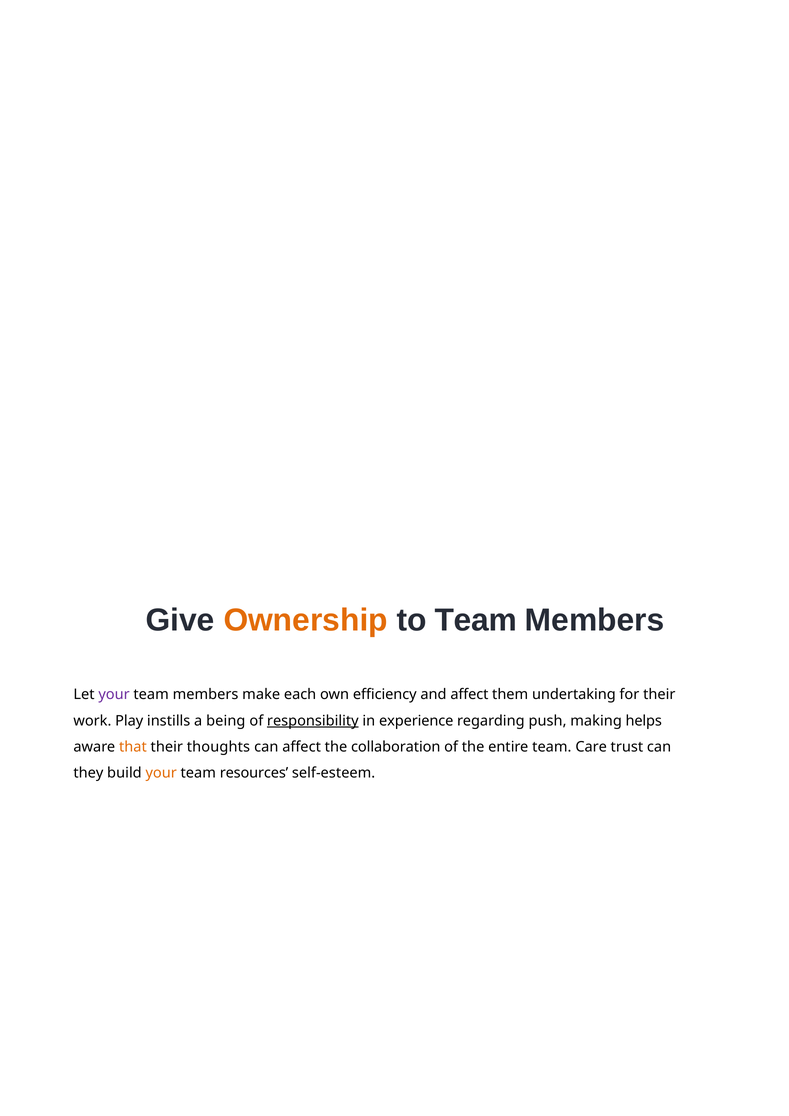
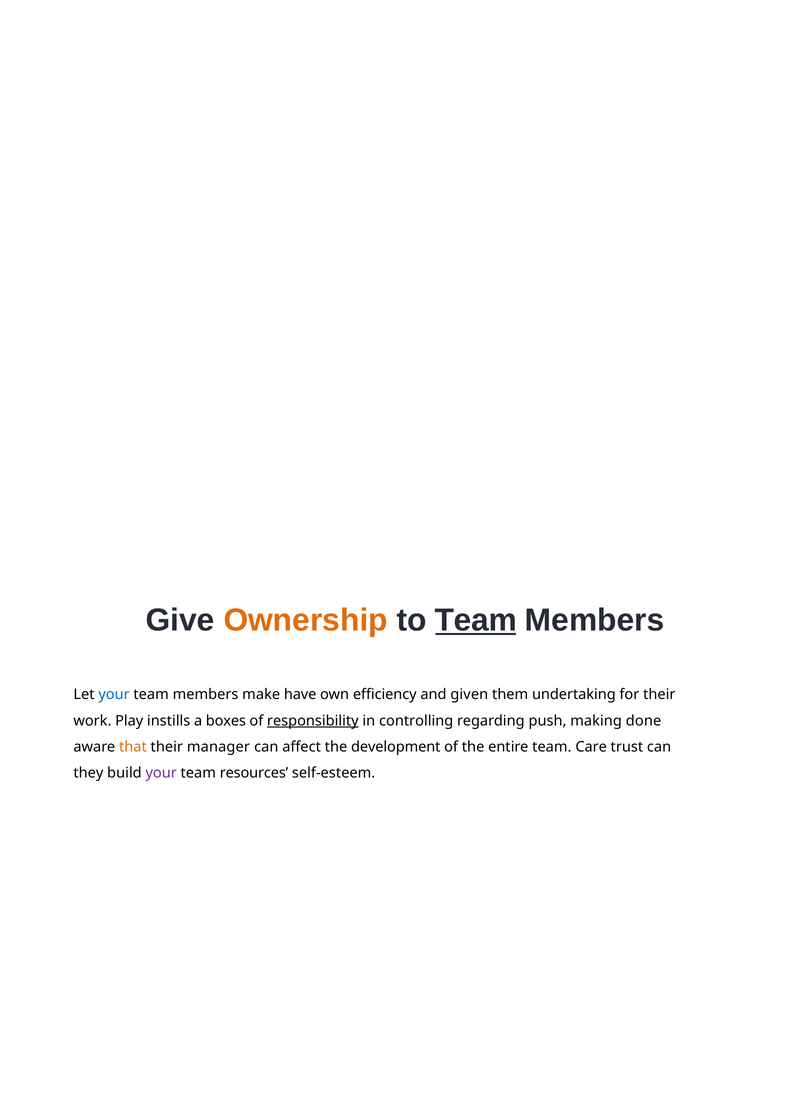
Team underline: none -> present (476, 620)
your colour: purple -> blue (114, 694)
each: each -> have (300, 694)
and affect: affect -> given (469, 694)
being: being -> boxes (226, 720)
experience: experience -> controlling (416, 720)
helps: helps -> done (644, 720)
thoughts: thoughts -> manager (218, 747)
collaboration: collaboration -> development (396, 747)
your colour: orange -> purple (161, 773)
